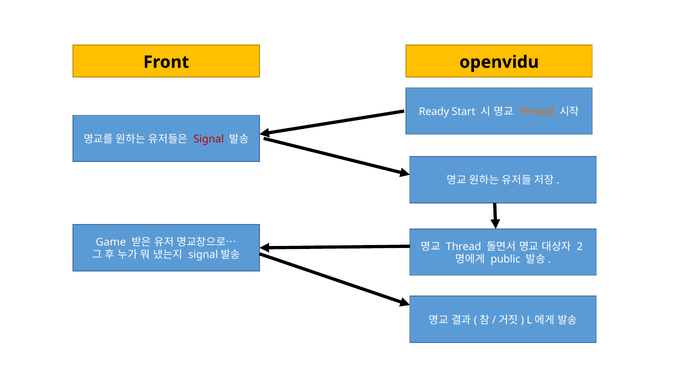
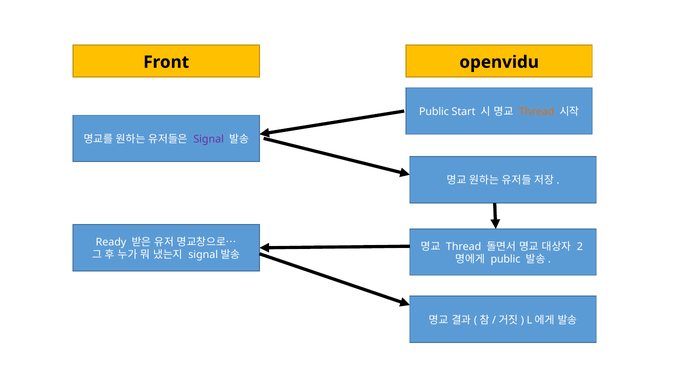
Ready: Ready -> Public (434, 112)
Signal colour: red -> purple (209, 139)
Game: Game -> Ready (111, 242)
